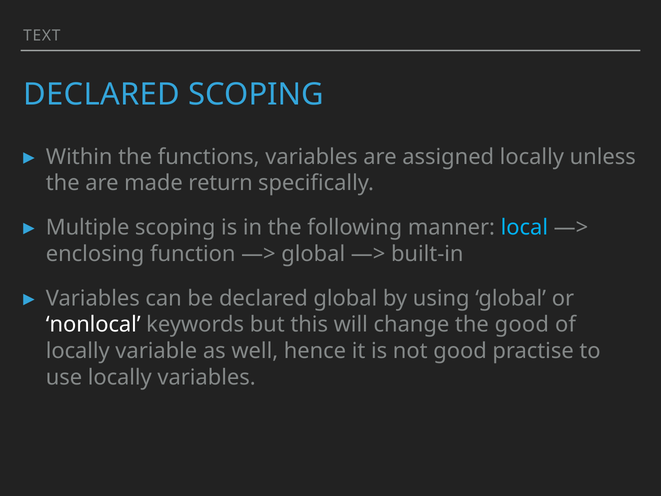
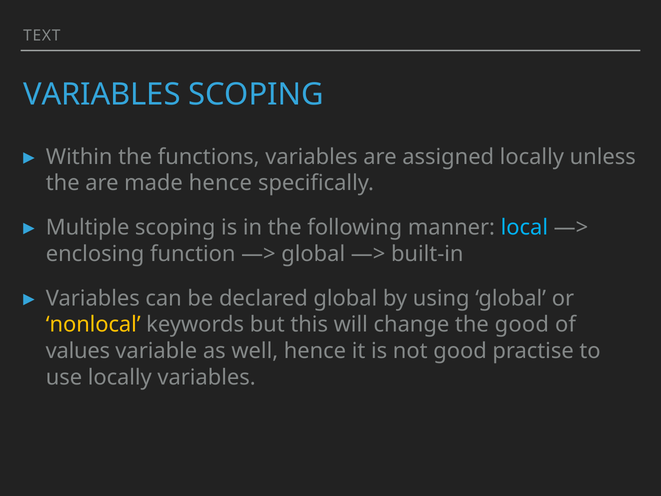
DECLARED: DECLARED -> VARIABLES (102, 94)
made return: return -> hence (220, 183)
nonlocal colour: white -> yellow (93, 325)
locally: locally -> values (78, 351)
